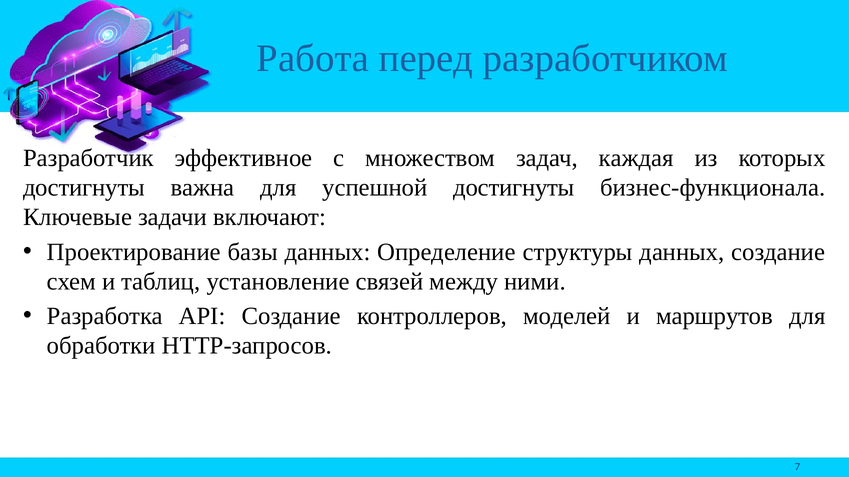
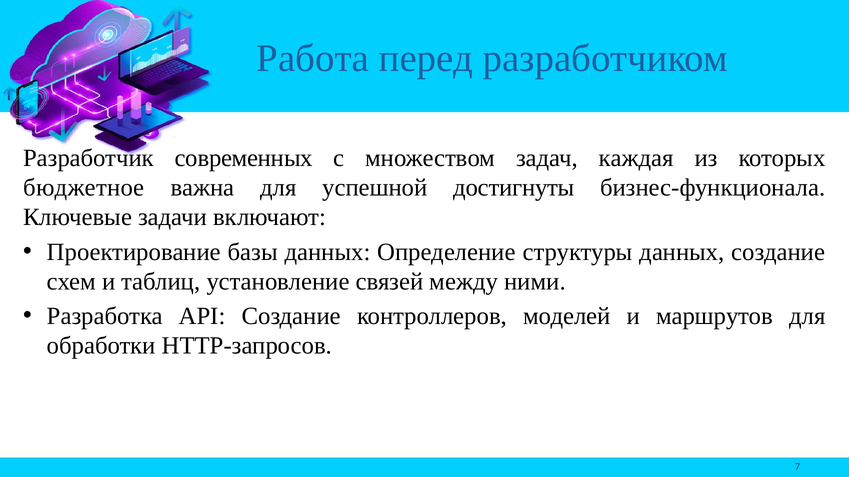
эффективное: эффективное -> современных (244, 158)
достигнуты: достигнуты -> бюджетное (84, 188)
